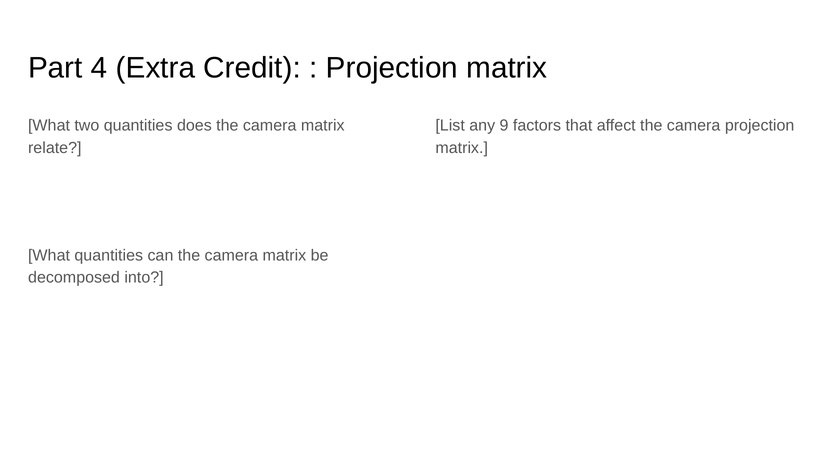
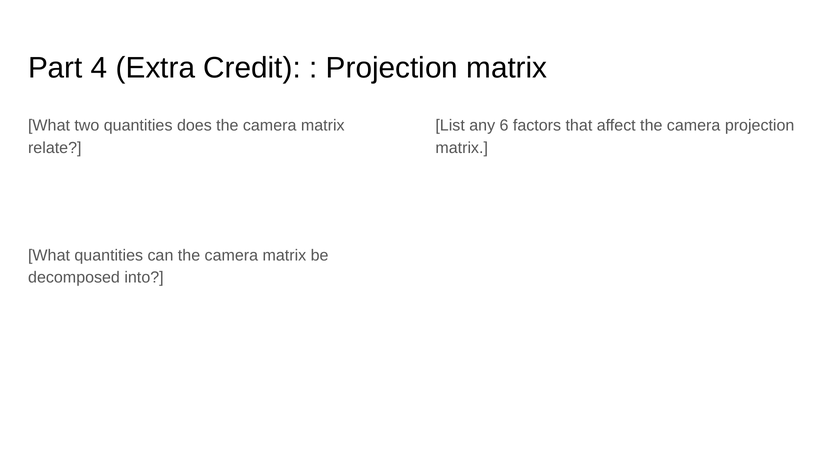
9: 9 -> 6 (504, 126)
